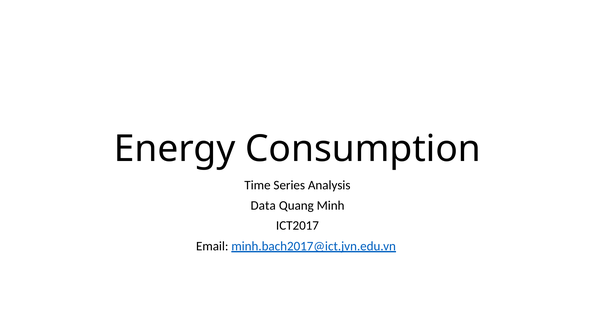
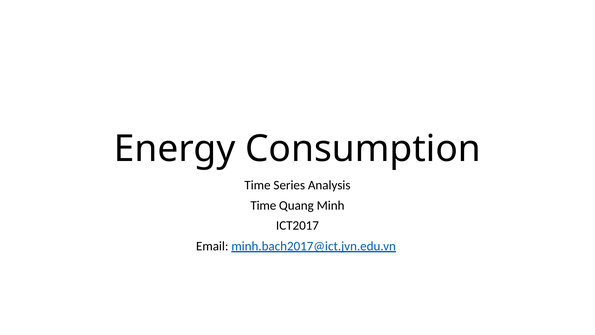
Data: Data -> Time (263, 205)
